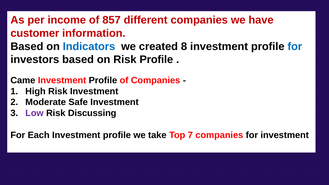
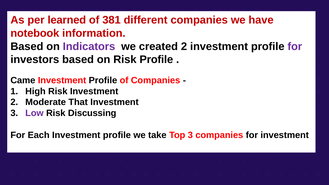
income: income -> learned (67, 20)
857: 857 -> 381 (112, 20)
customer: customer -> notebook (35, 33)
Indicators colour: blue -> purple (89, 46)
created 8: 8 -> 2 (184, 46)
for colour: blue -> purple (295, 46)
Safe: Safe -> That (78, 102)
Top 7: 7 -> 3 (190, 135)
